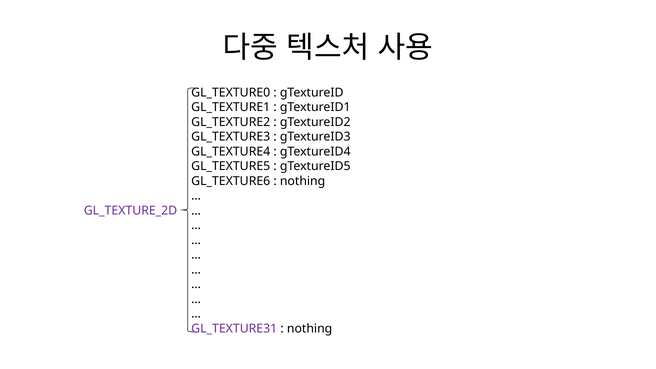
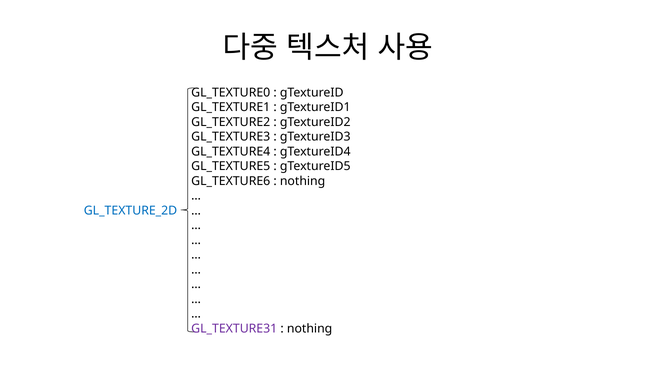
GL_TEXTURE_2D colour: purple -> blue (130, 211)
